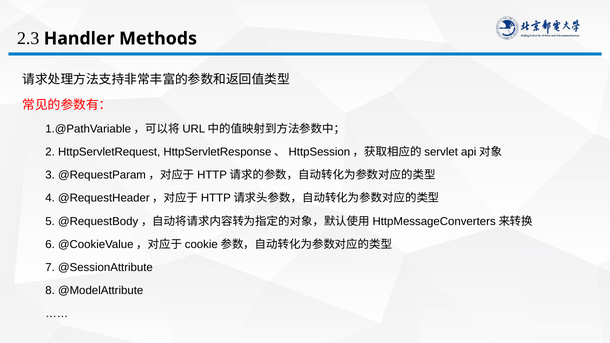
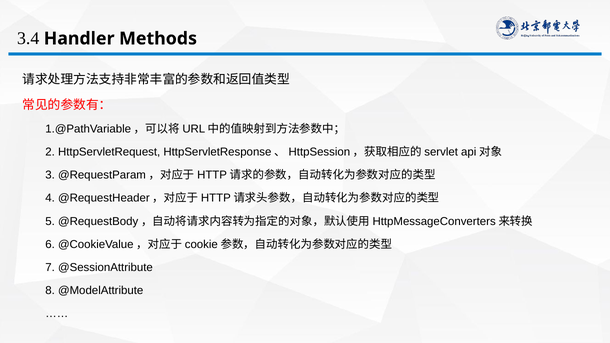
2.3: 2.3 -> 3.4 (28, 39)
